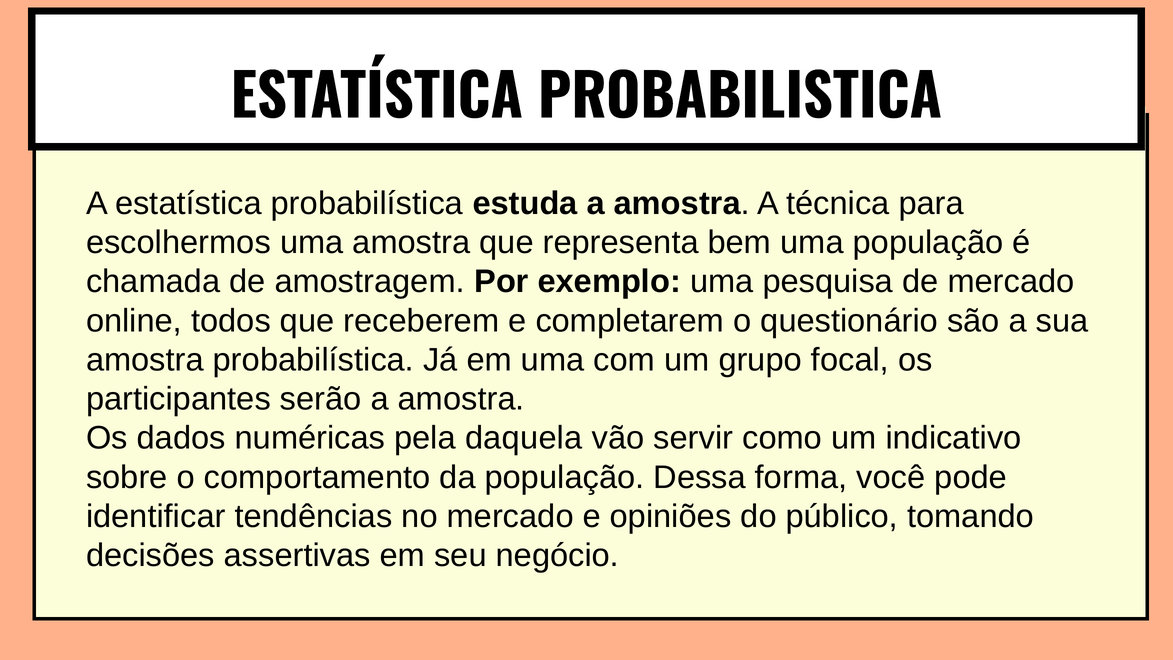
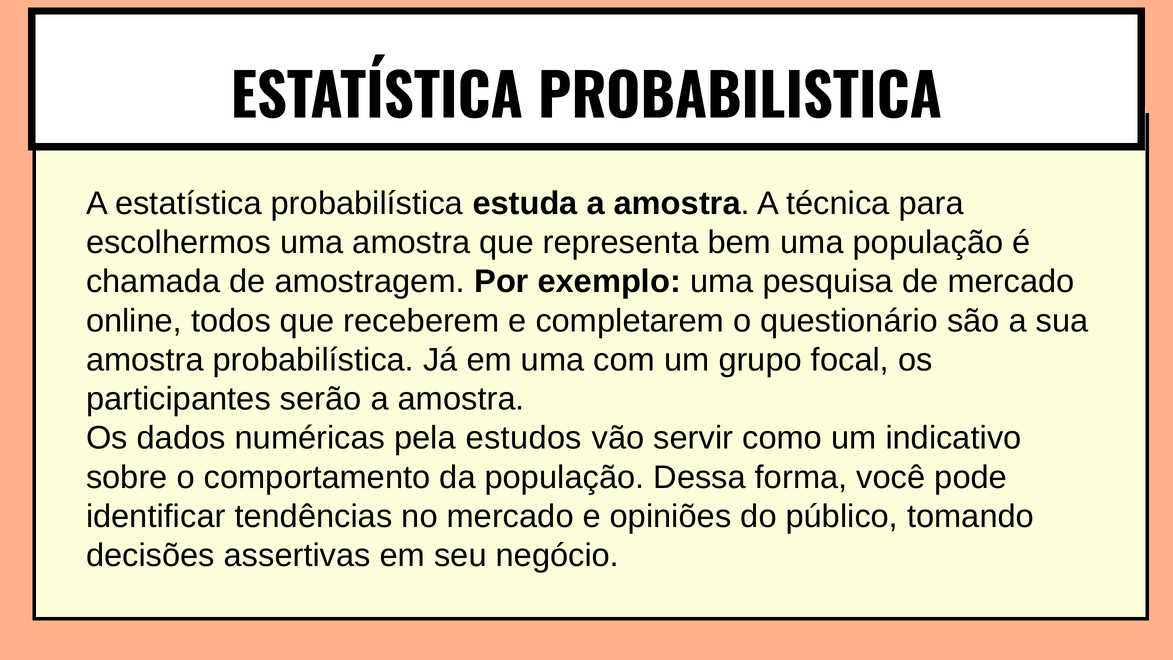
daquela: daquela -> estudos (524, 438)
